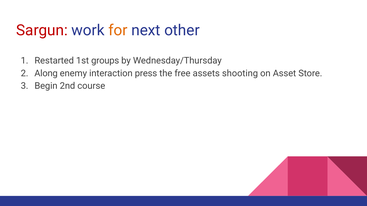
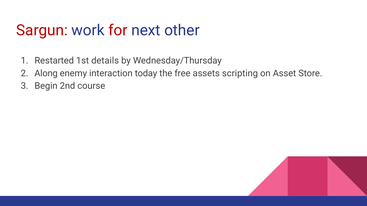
for colour: orange -> red (118, 30)
groups: groups -> details (105, 61)
press: press -> today (146, 73)
shooting: shooting -> scripting (240, 73)
